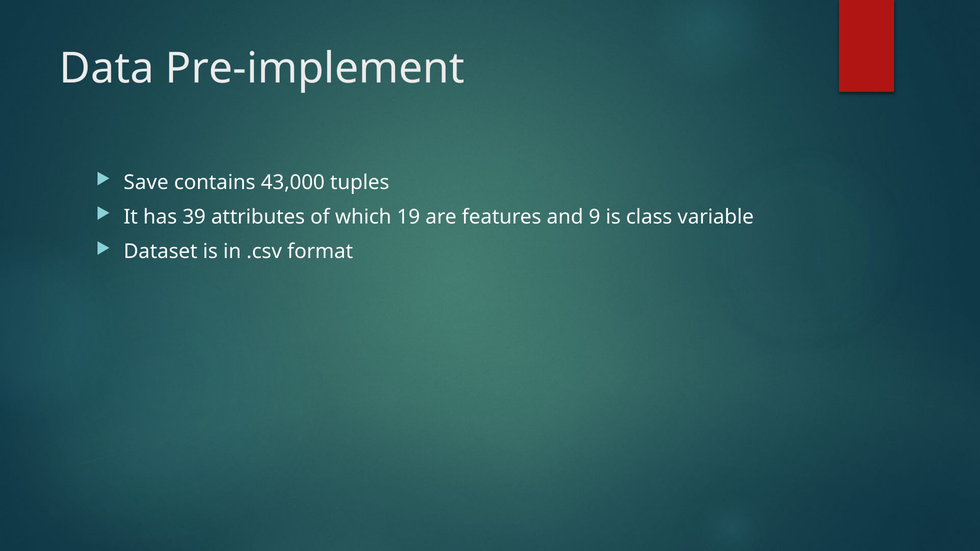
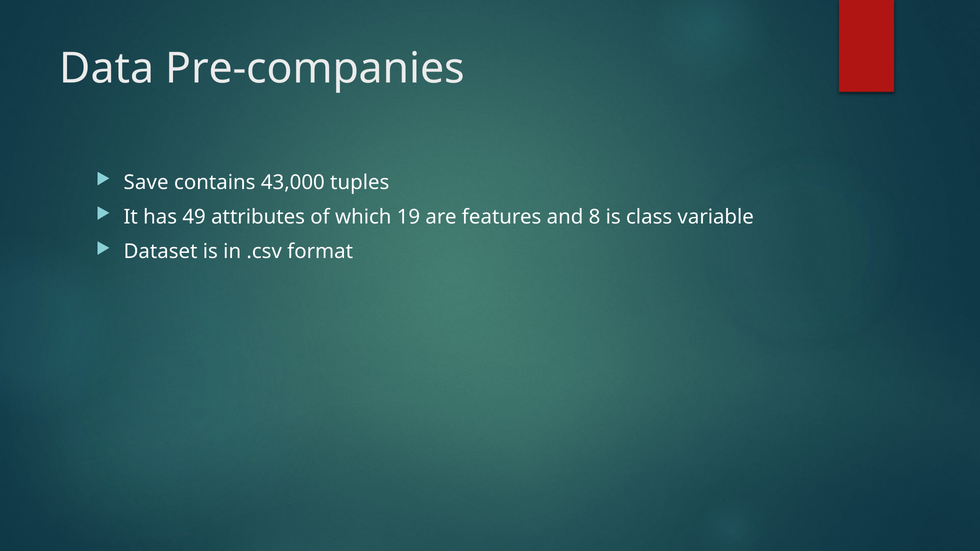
Pre-implement: Pre-implement -> Pre-companies (315, 69)
39: 39 -> 49 (194, 217)
9: 9 -> 8 (594, 217)
